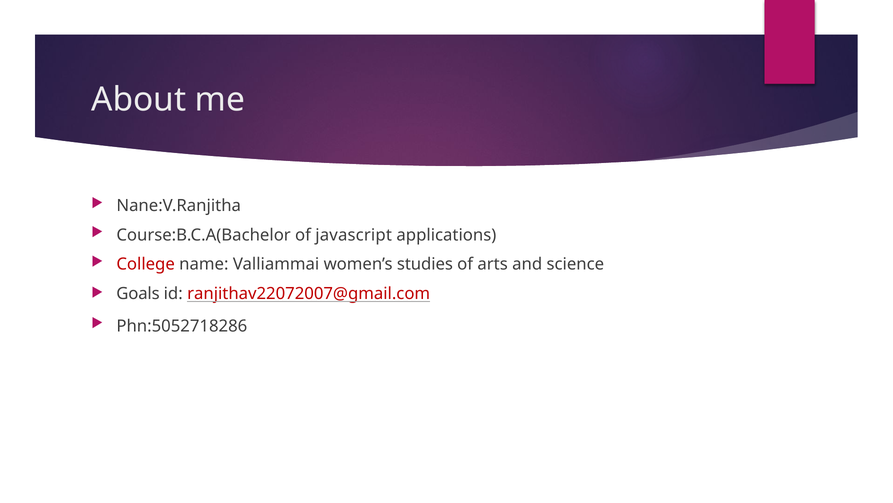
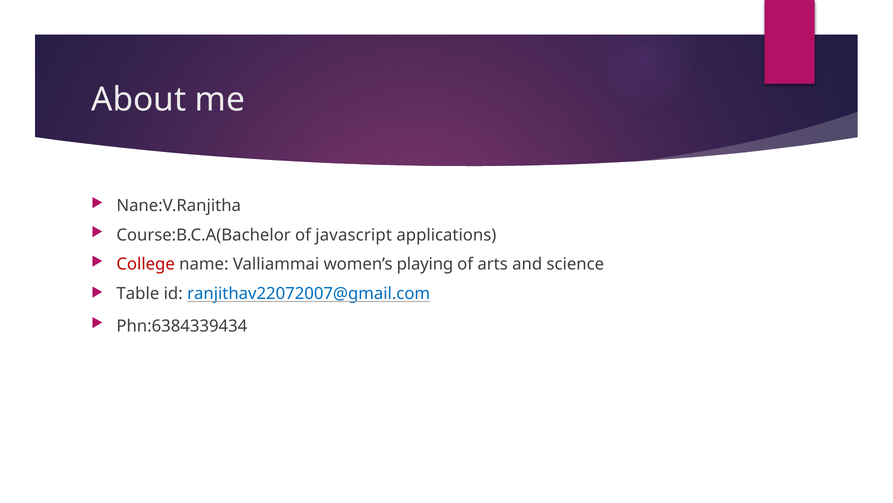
studies: studies -> playing (425, 264)
Goals: Goals -> Table (138, 293)
ranjithav22072007@gmail.com colour: red -> blue (309, 293)
Phn:5052718286: Phn:5052718286 -> Phn:6384339434 (182, 326)
